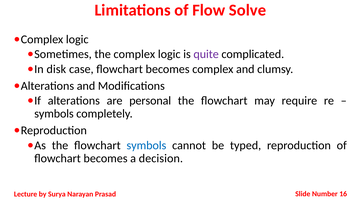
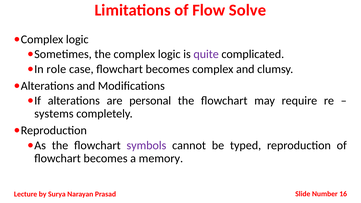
disk: disk -> role (56, 69)
symbols: symbols -> systems (54, 114)
symbols colour: blue -> purple (146, 145)
decision: decision -> memory (161, 158)
